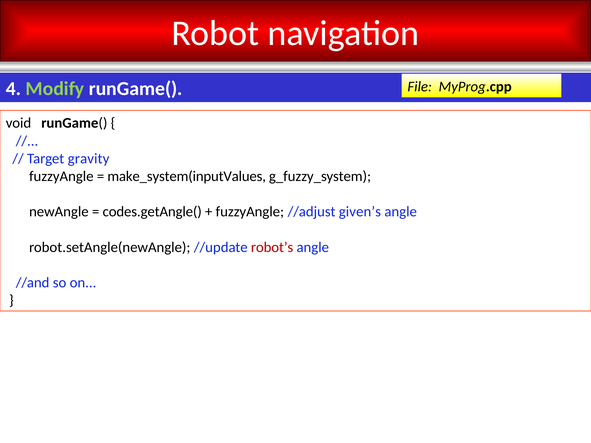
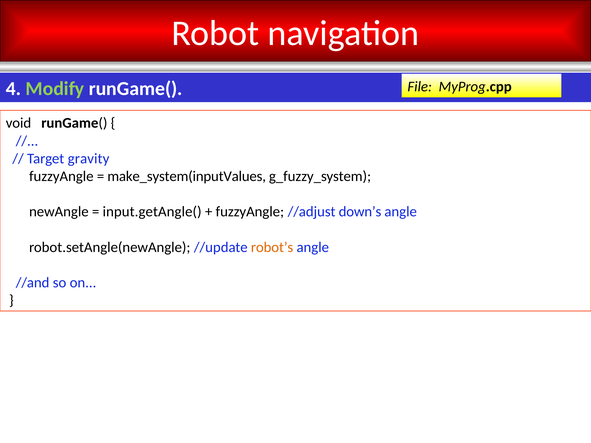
codes.getAngle(: codes.getAngle( -> input.getAngle( (152, 212)
given’s: given’s -> down’s (360, 212)
robot’s colour: red -> orange (272, 247)
